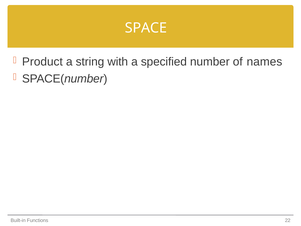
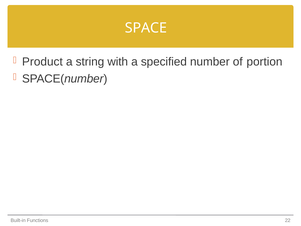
names: names -> portion (264, 62)
